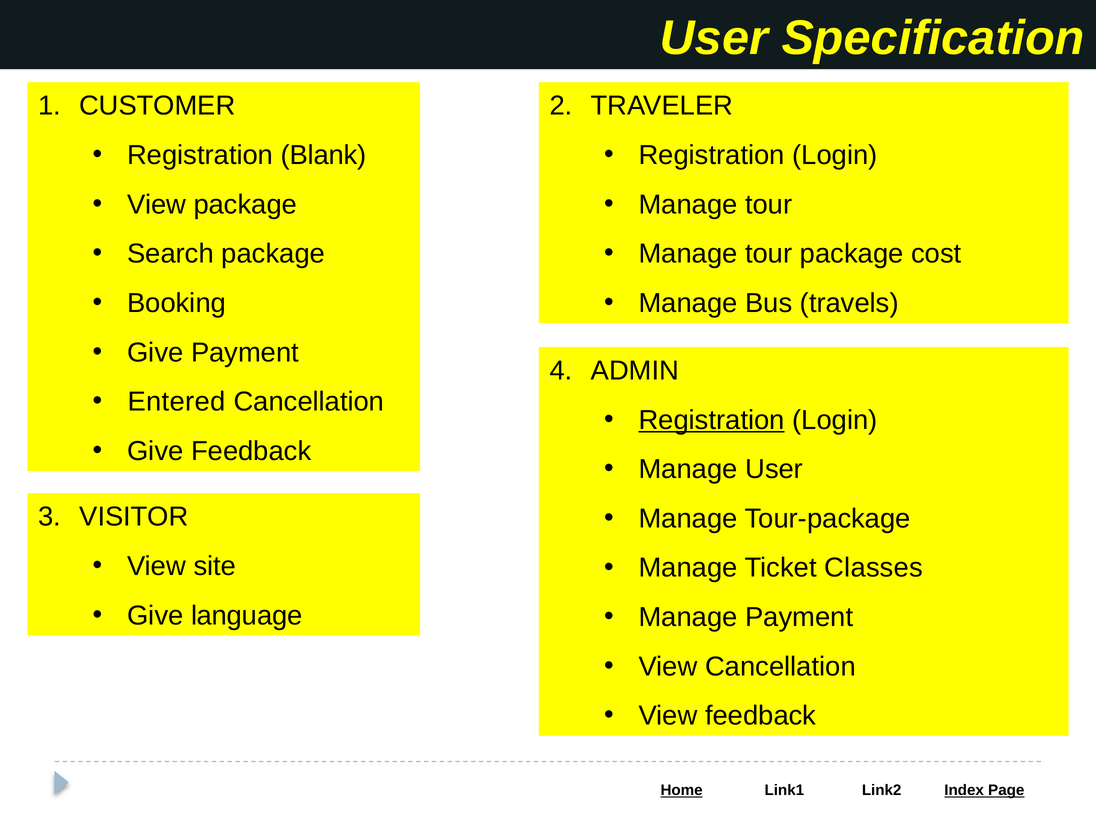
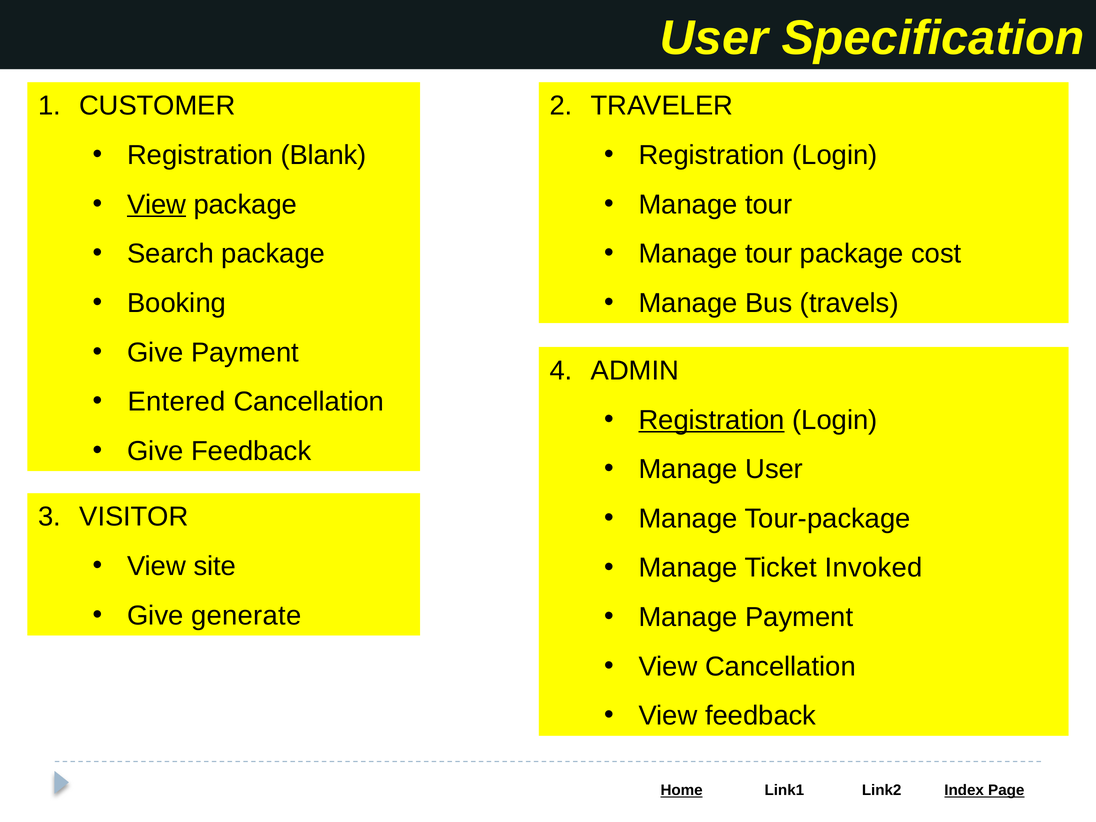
View underline: none -> present (157, 205)
Classes: Classes -> Invoked (874, 568)
language: language -> generate (246, 616)
